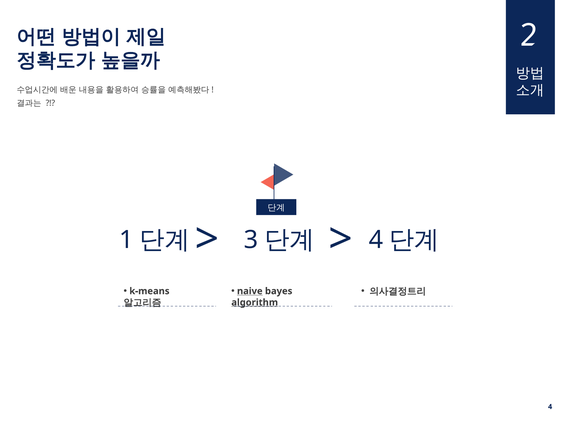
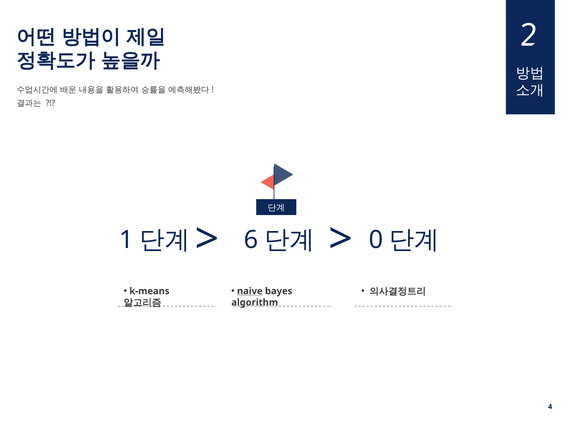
3: 3 -> 6 (251, 240)
4: 4 -> 0 (376, 240)
algorithm underline: present -> none (255, 302)
